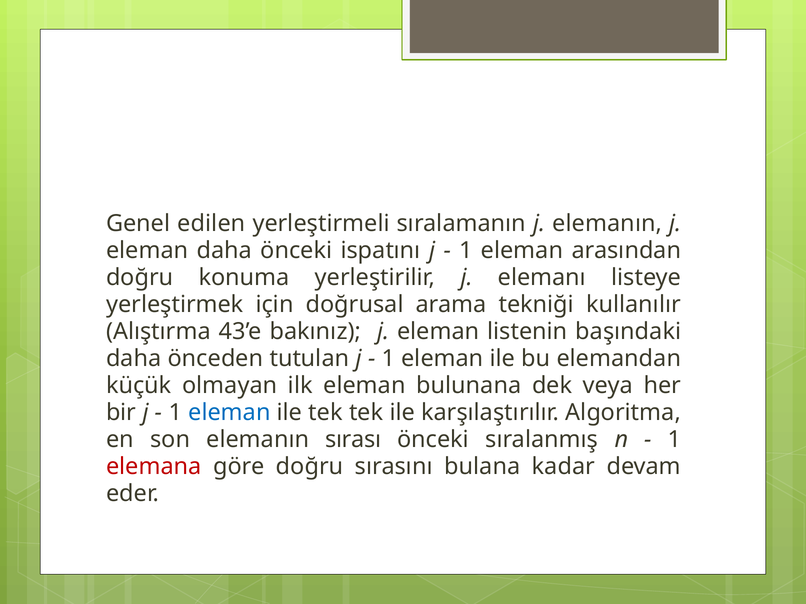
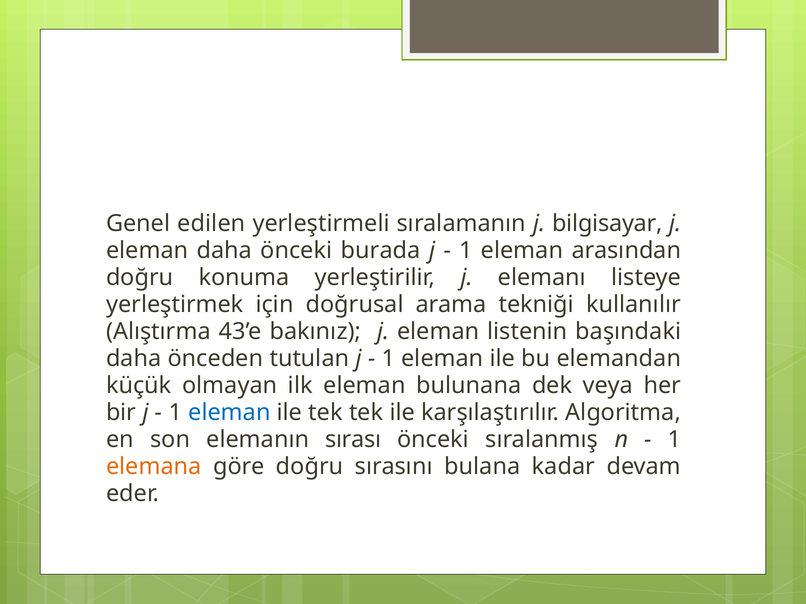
j elemanın: elemanın -> bilgisayar (607, 223)
ispatını: ispatını -> burada (381, 251)
elemana colour: red -> orange (154, 467)
